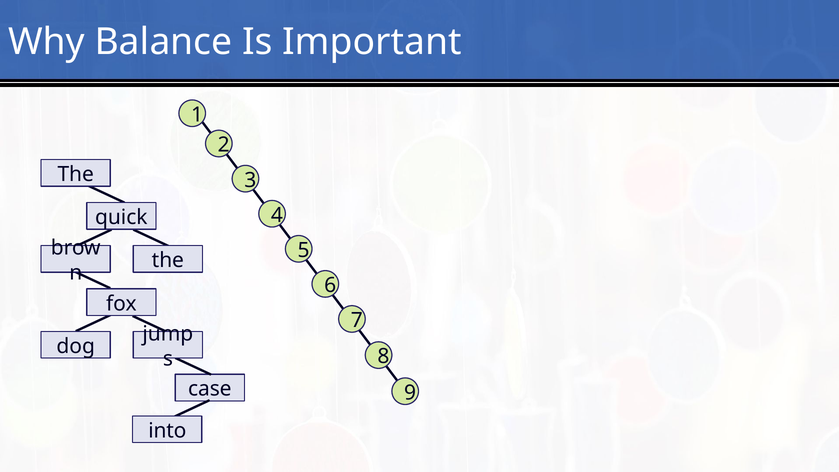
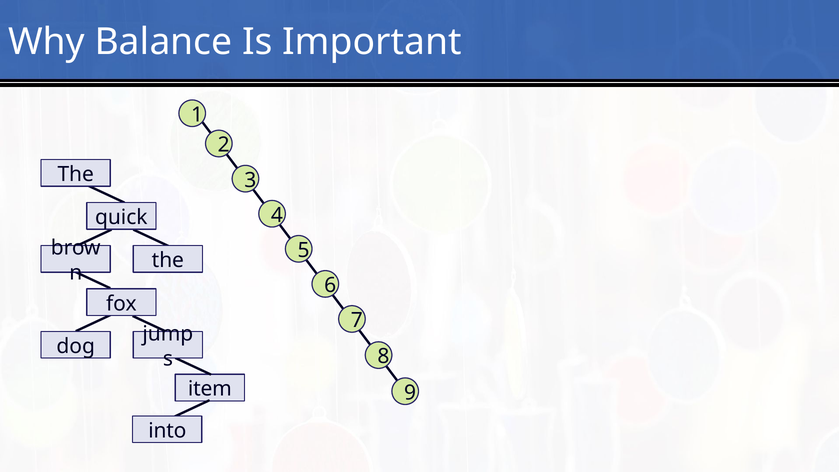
case: case -> item (210, 389)
